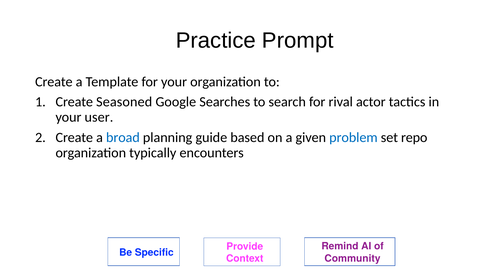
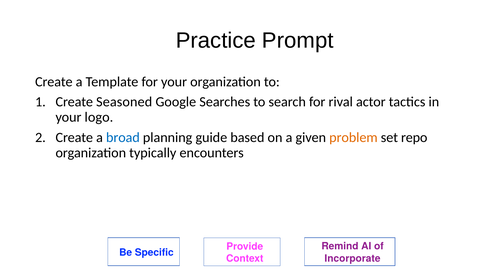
user: user -> logo (99, 117)
problem colour: blue -> orange (353, 138)
Community: Community -> Incorporate (353, 259)
